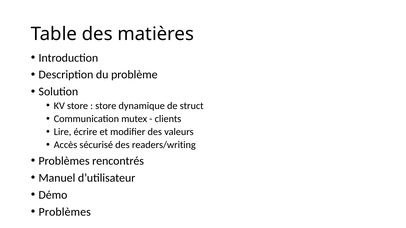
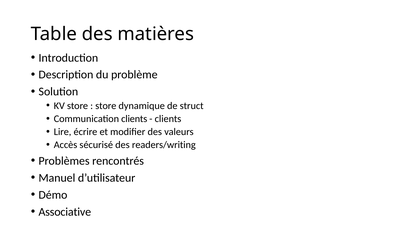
Communication mutex: mutex -> clients (134, 119)
Problèmes: Problèmes -> Associative (65, 212)
